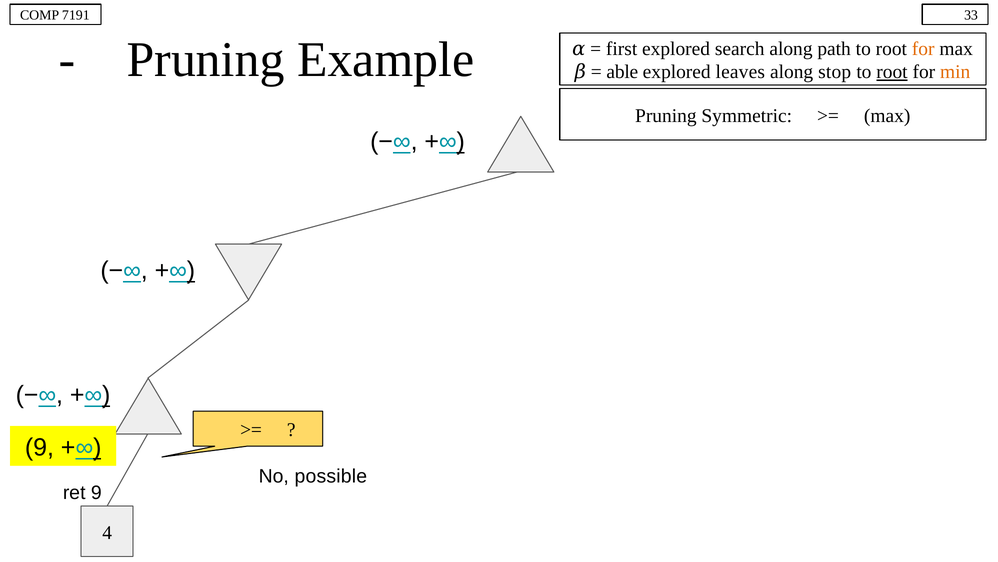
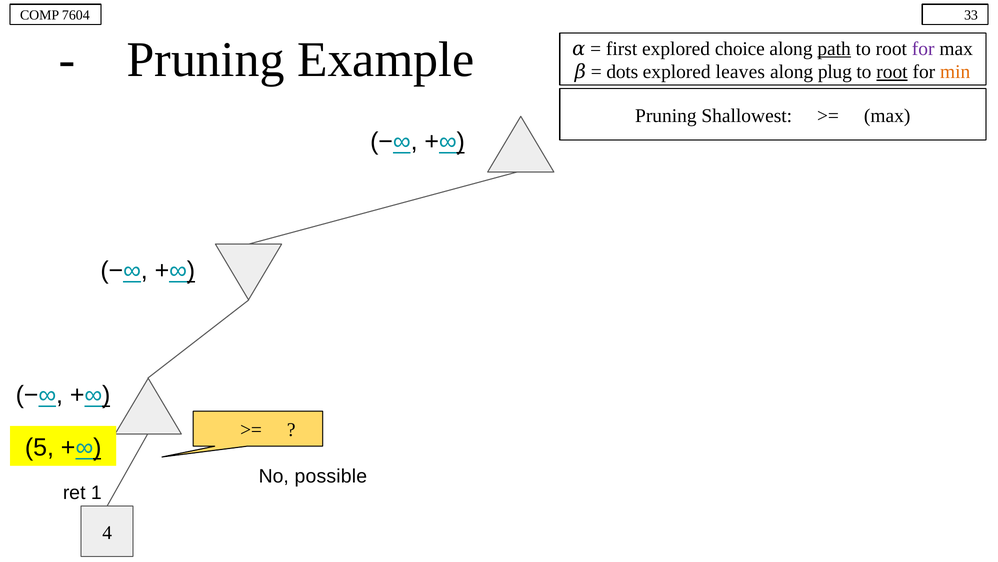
7191: 7191 -> 7604 (76, 15)
search: search -> choice (740, 49)
path underline: none -> present (834, 49)
for colour: orange -> purple (923, 49)
able: able -> dots (622, 72)
stop: stop -> plug (835, 72)
Symmetric: Symmetric -> Shallowest (747, 116)
9: 9 -> 5 (39, 447)
ret 9: 9 -> 1 (96, 492)
